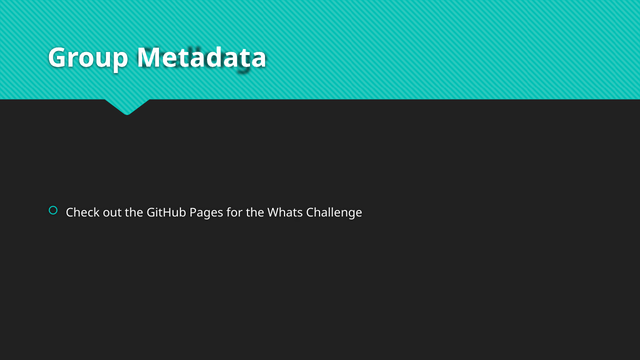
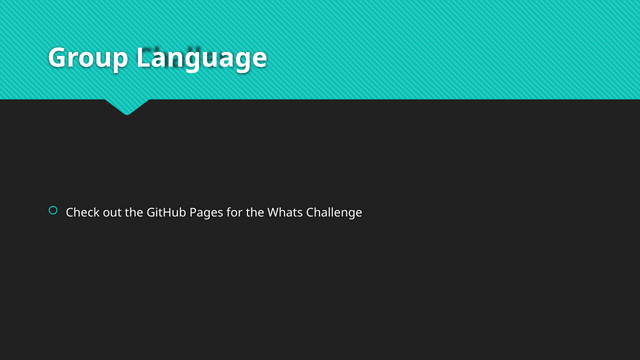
Metadata: Metadata -> Language (202, 58)
